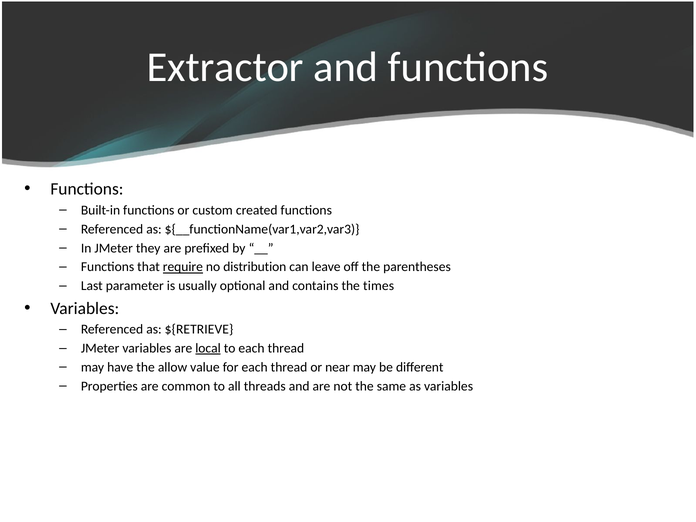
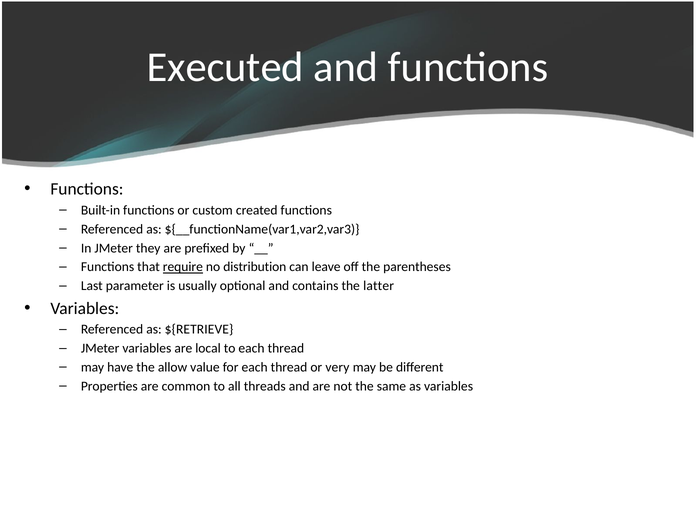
Extractor: Extractor -> Executed (225, 67)
times: times -> latter (379, 286)
local underline: present -> none (208, 348)
near: near -> very (337, 367)
